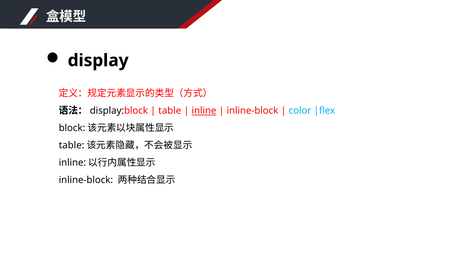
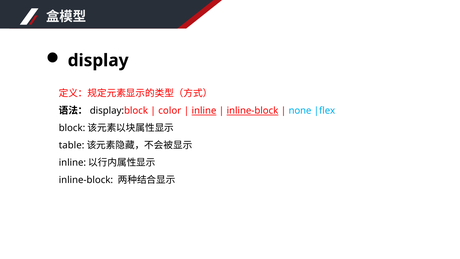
table: table -> color (170, 111)
inline-block underline: none -> present (253, 111)
color: color -> none (300, 111)
